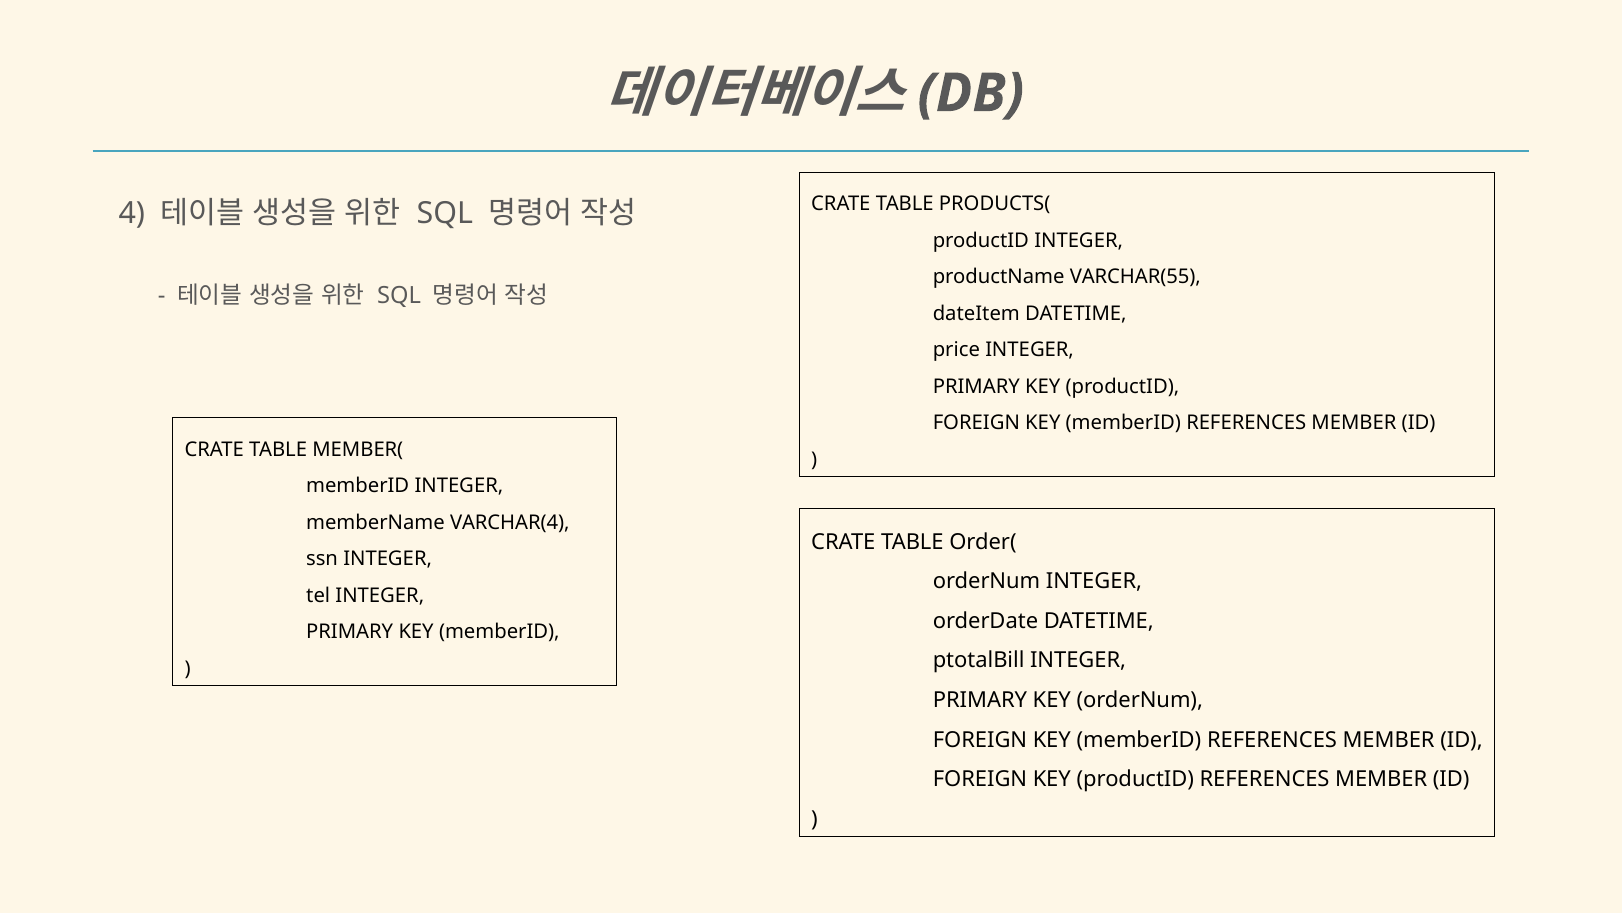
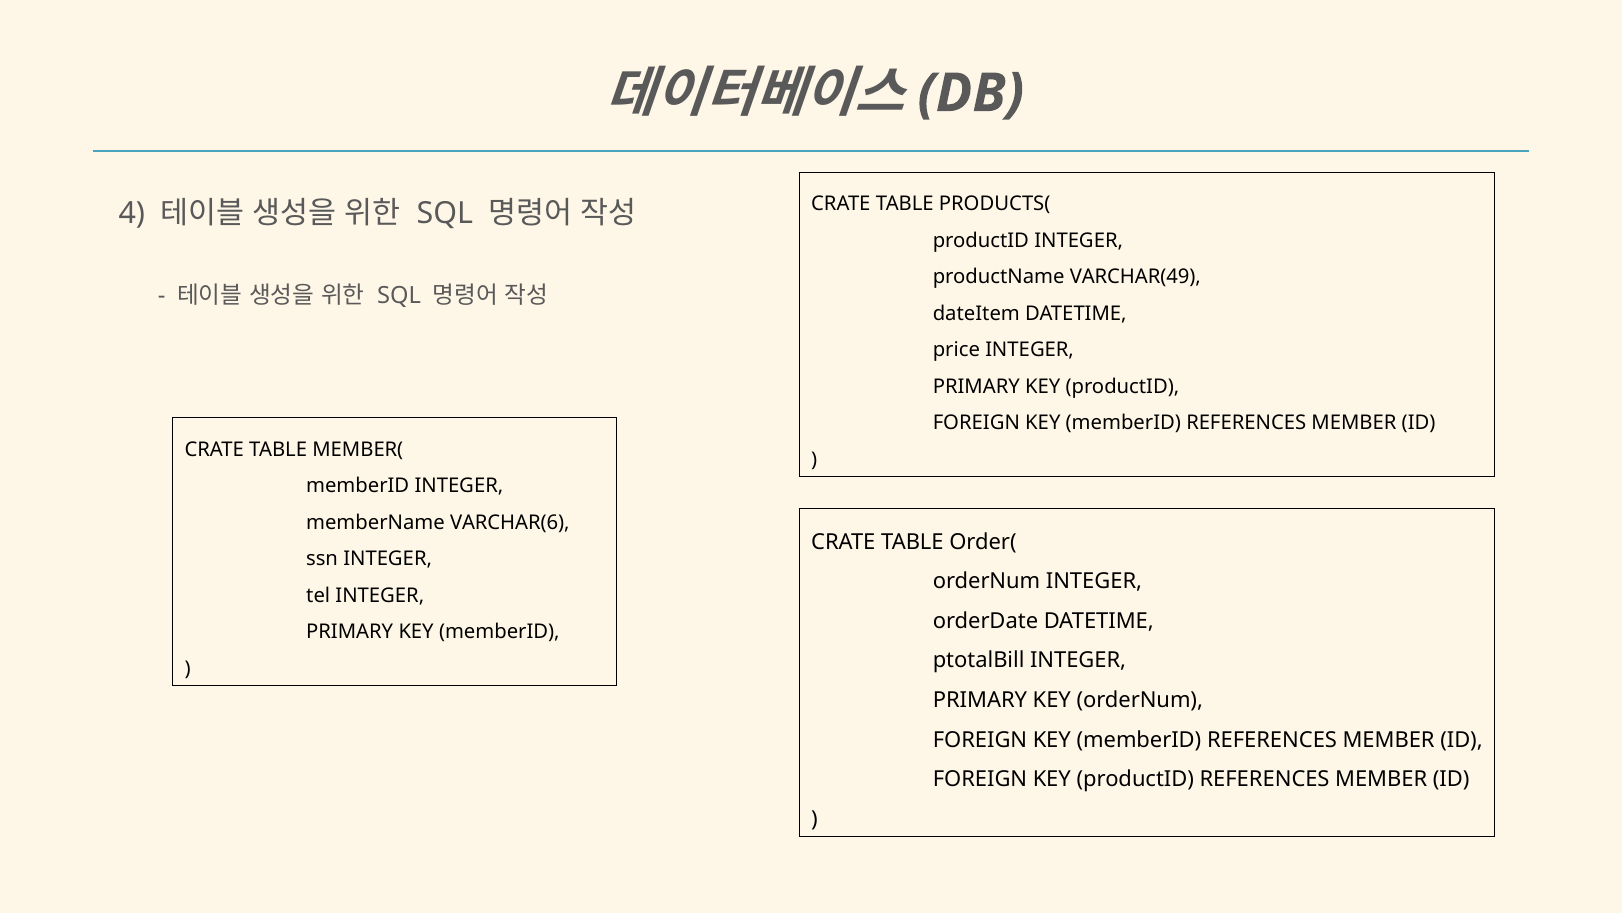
VARCHAR(55: VARCHAR(55 -> VARCHAR(49 (1135, 277)
VARCHAR(4: VARCHAR(4 -> VARCHAR(6 (510, 522)
